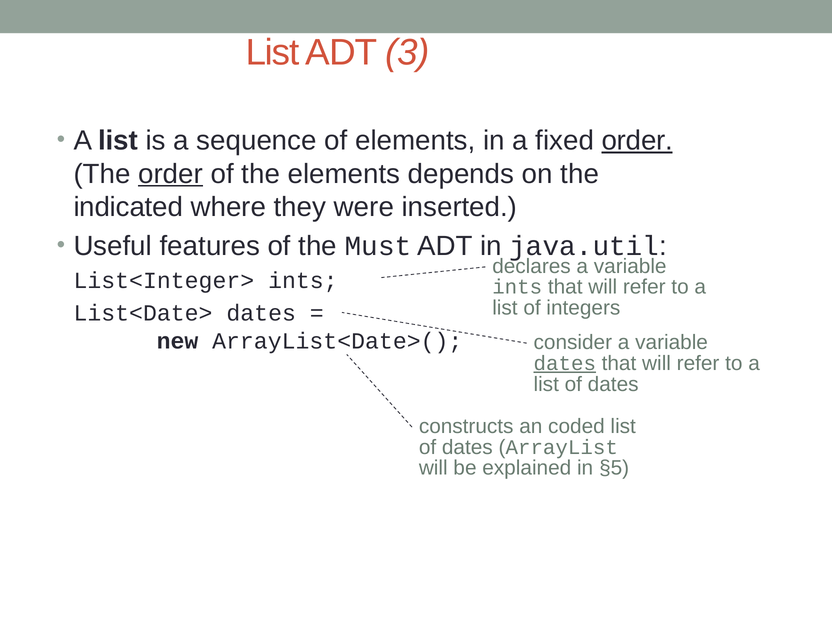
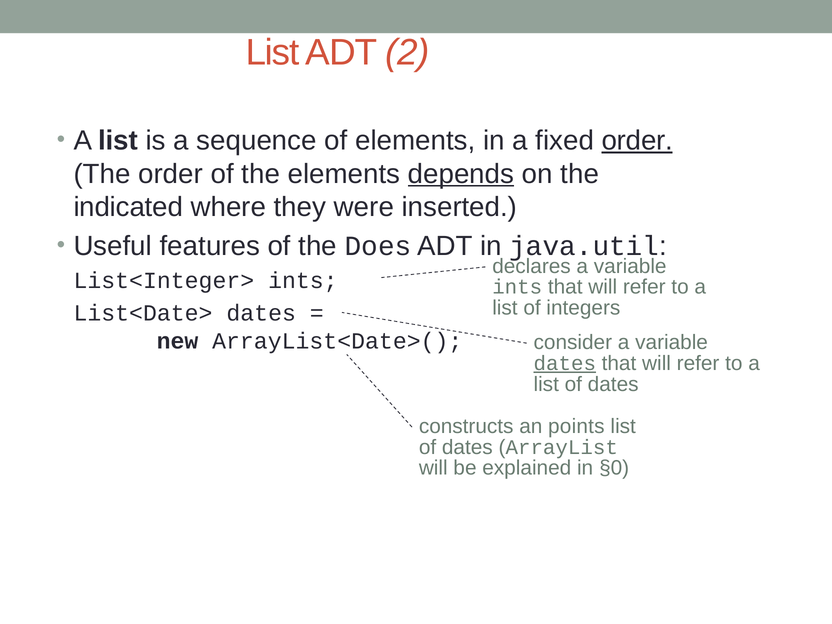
3: 3 -> 2 (407, 52)
order underline: present -> none (171, 174)
depends underline: none -> present (461, 174)
Must: Must -> Does (378, 246)
coded: coded -> points (576, 426)
§5: §5 -> §0 (614, 468)
